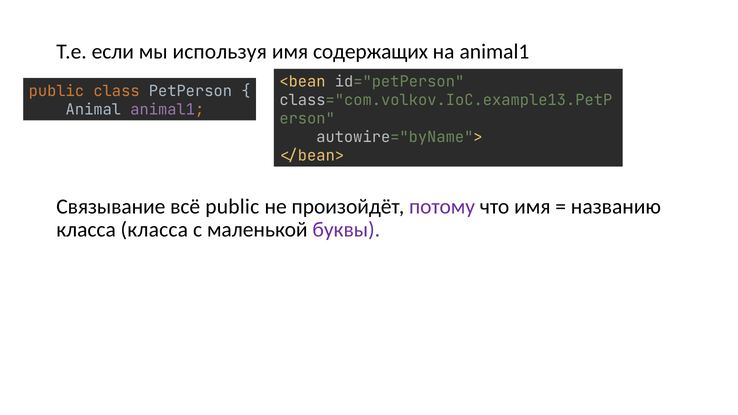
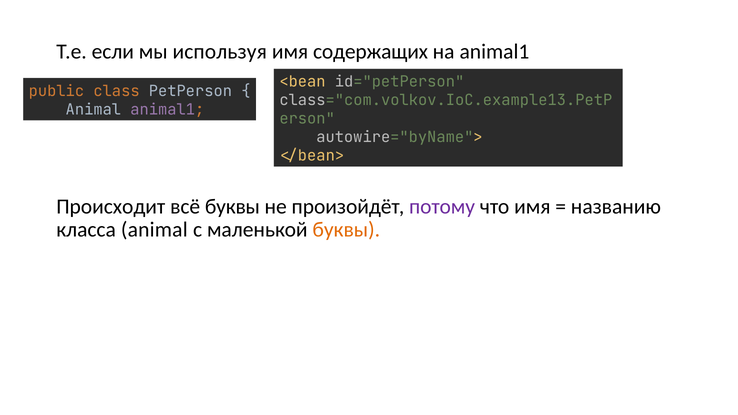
Связывание: Связывание -> Происходит (111, 206)
всё public: public -> буквы (232, 206)
класса класса: класса -> animal (154, 230)
буквы colour: purple -> orange (346, 230)
